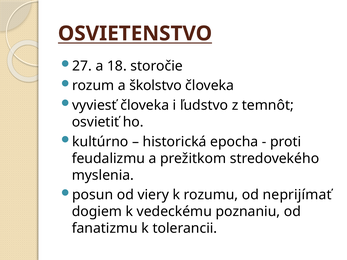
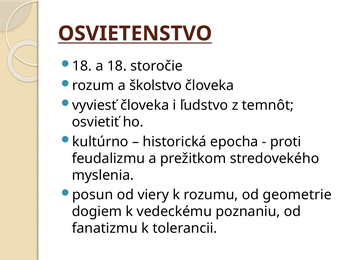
27: 27 -> 18 (82, 66)
neprijímať: neprijímať -> geometrie (297, 195)
